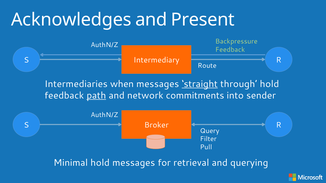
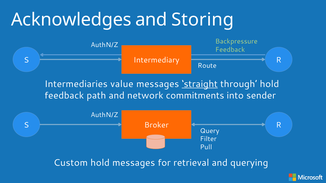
Present: Present -> Storing (203, 20)
when: when -> value (122, 84)
path underline: present -> none (96, 96)
Minimal: Minimal -> Custom (71, 163)
